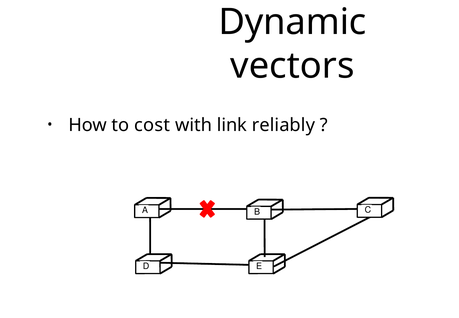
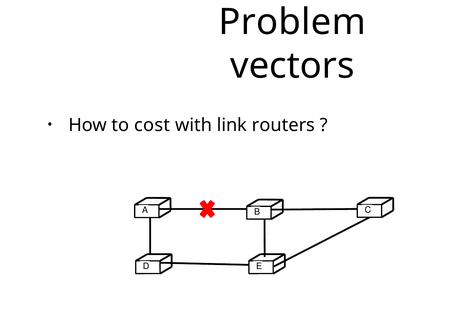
Dynamic: Dynamic -> Problem (292, 22)
reliably: reliably -> routers (283, 125)
